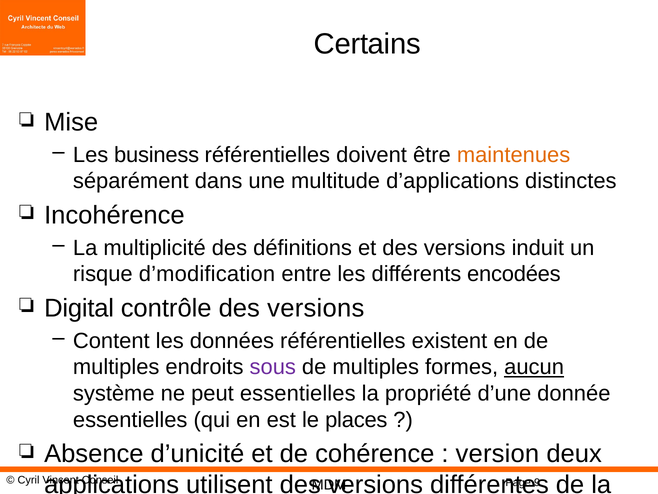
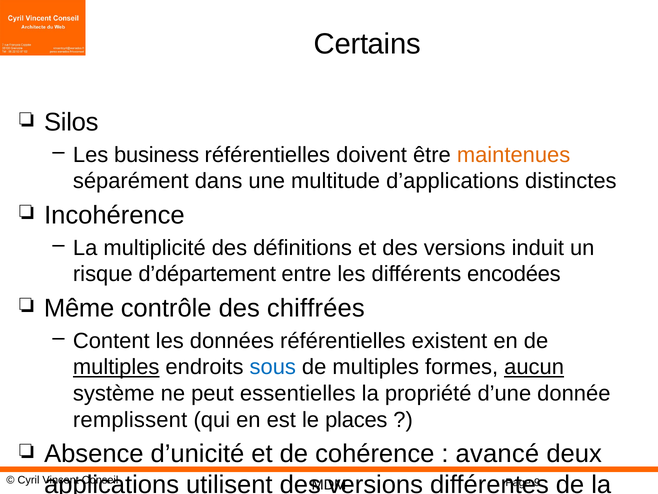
Mise: Mise -> Silos (71, 122)
d’modification: d’modification -> d’département (207, 274)
Digital: Digital -> Même (79, 308)
contrôle des versions: versions -> chiffrées (316, 308)
multiples underline: none -> present (116, 367)
sous colour: purple -> blue (273, 367)
essentielles: essentielles -> remplissent (130, 419)
version: version -> avancé (497, 453)
